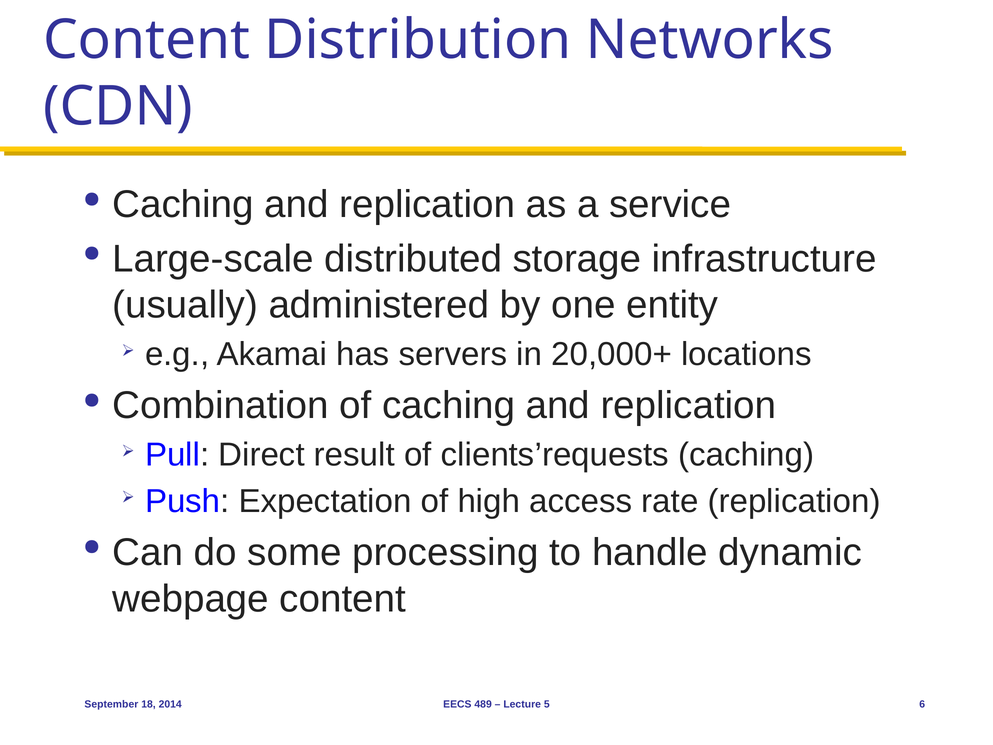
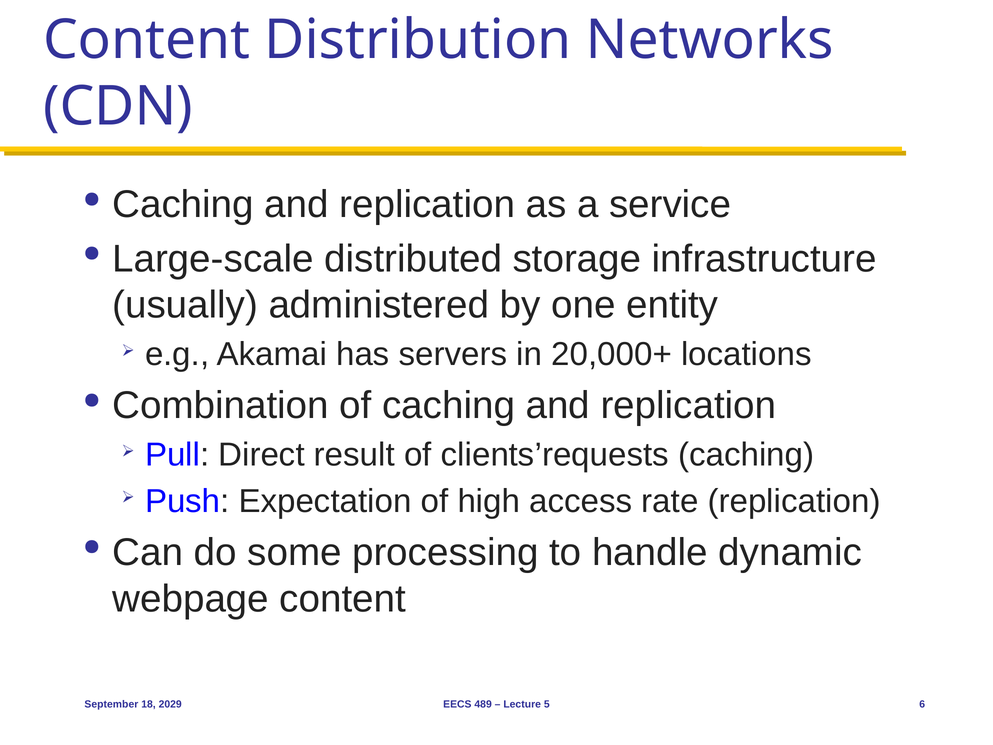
2014: 2014 -> 2029 (170, 704)
